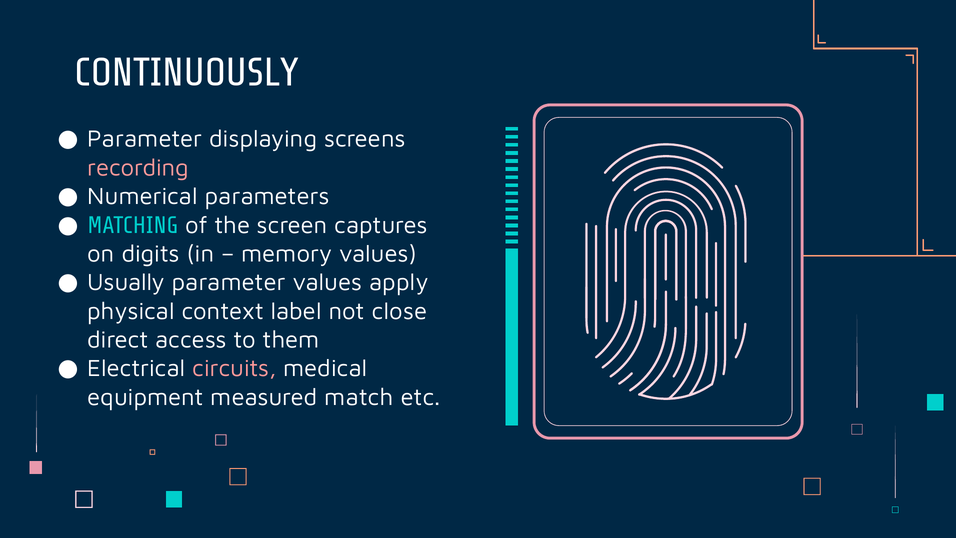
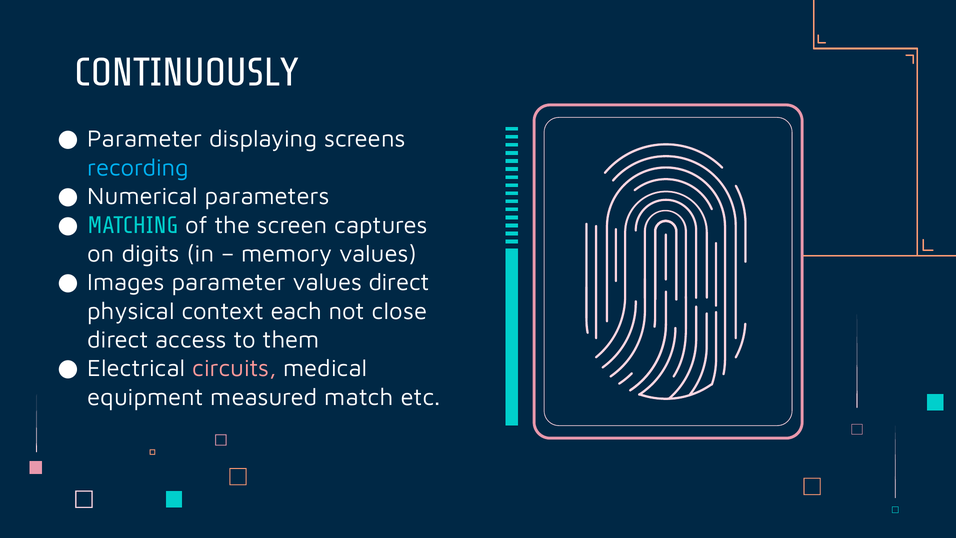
recording colour: pink -> light blue (138, 168)
Usually: Usually -> Images (126, 282)
values apply: apply -> direct (399, 282)
label: label -> each (296, 311)
